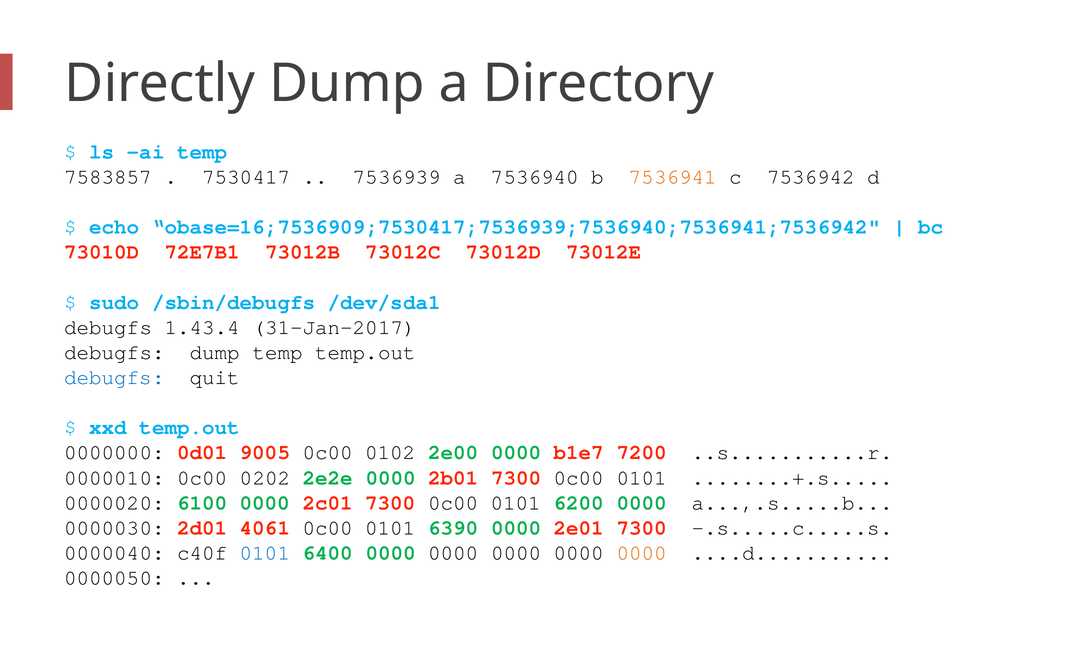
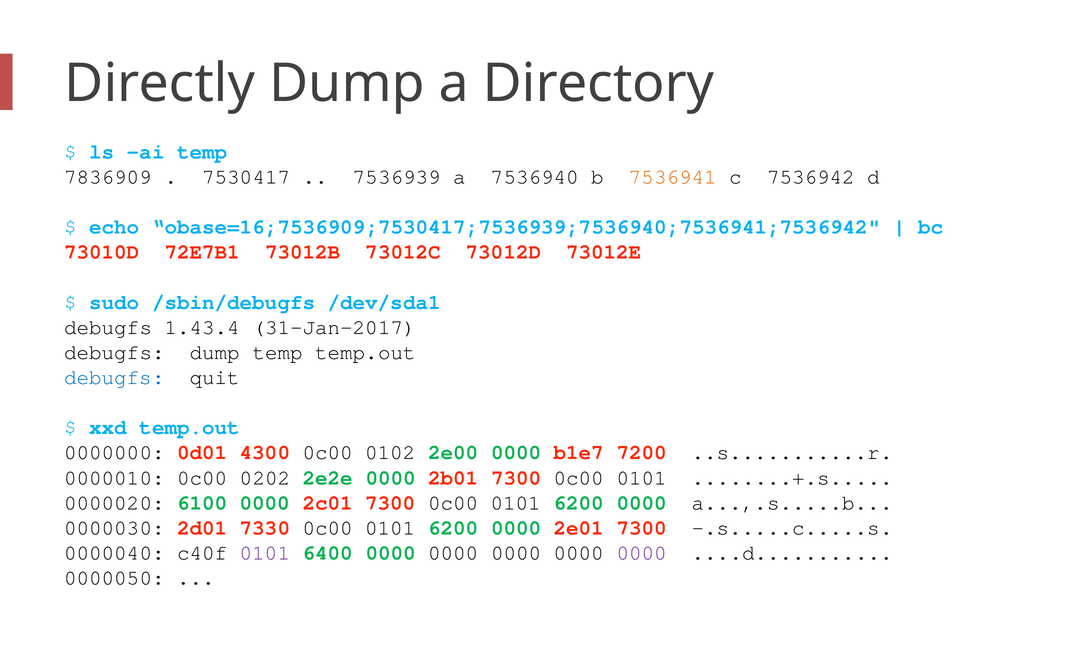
7583857: 7583857 -> 7836909 (108, 177)
9005: 9005 -> 4300 (265, 453)
4061: 4061 -> 7330 (265, 528)
6390: 6390 -> 6200 (453, 528)
0101 colour: blue -> purple (265, 553)
0000 colour: orange -> purple (642, 553)
